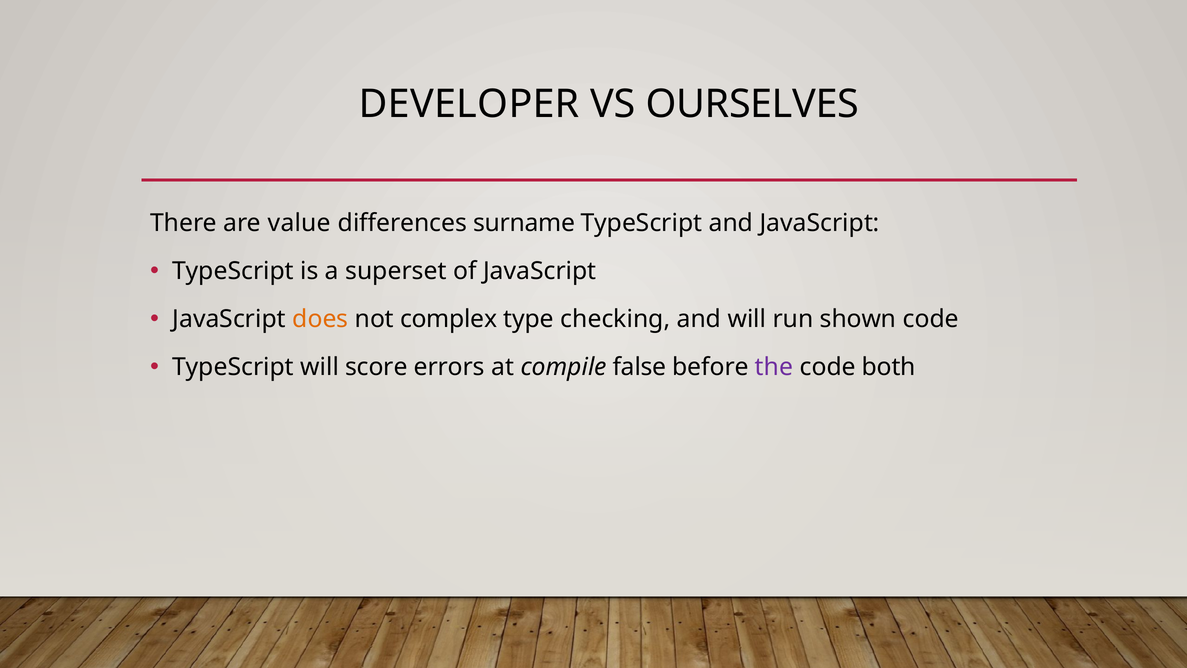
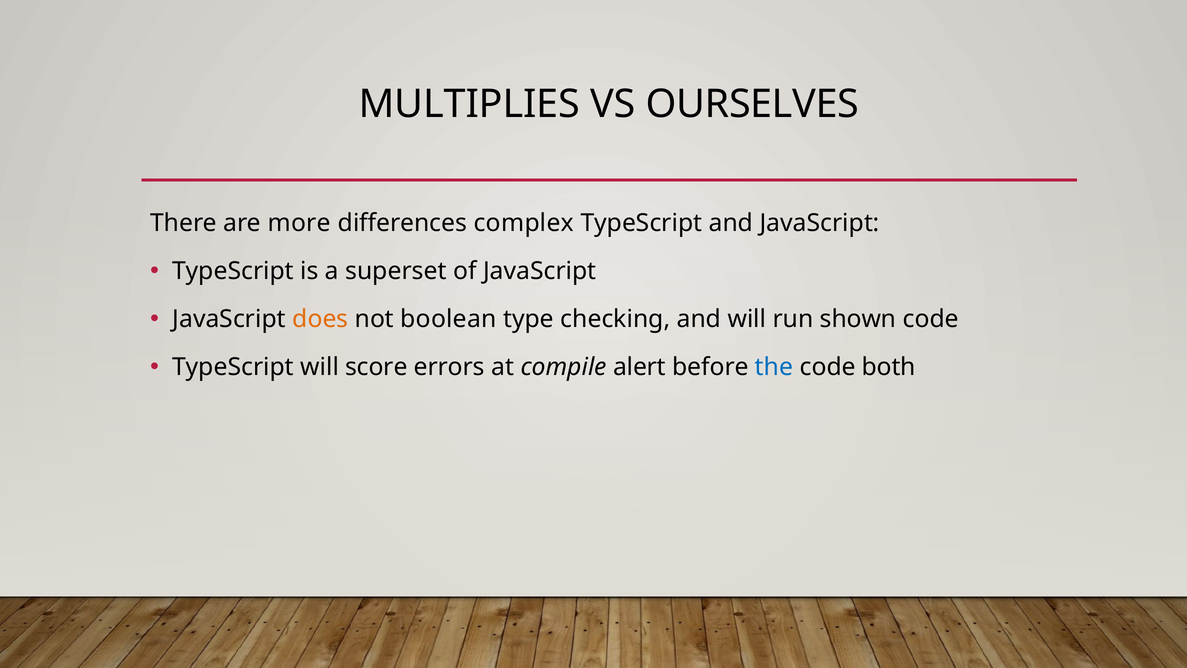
DEVELOPER: DEVELOPER -> MULTIPLIES (469, 104)
value: value -> more (299, 223)
surname: surname -> complex (524, 223)
complex: complex -> boolean (448, 319)
false: false -> alert (639, 367)
the colour: purple -> blue (774, 367)
